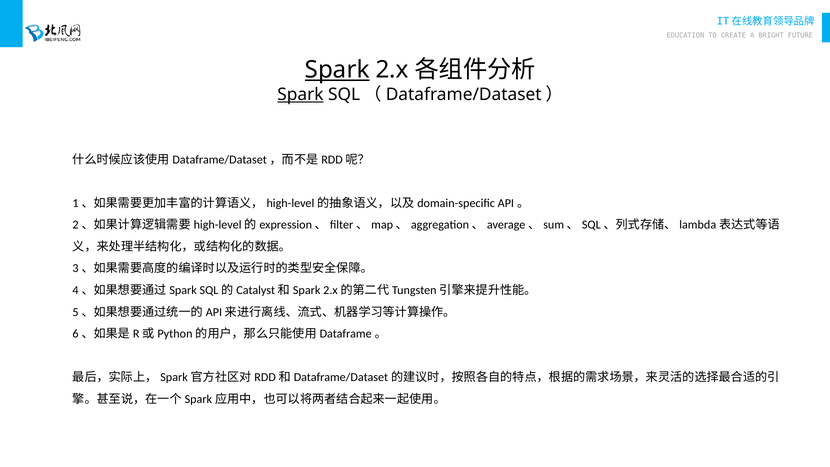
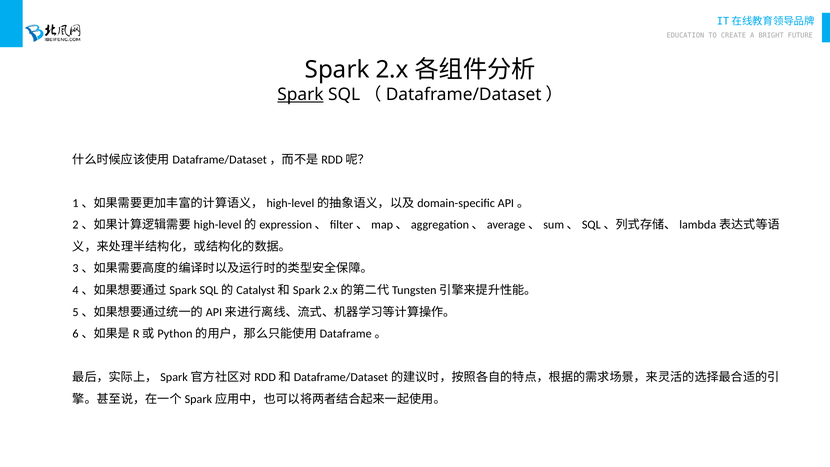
Spark underline: present -> none (337, 70)
